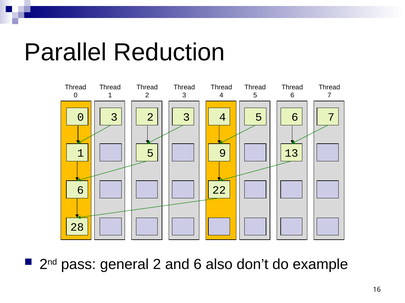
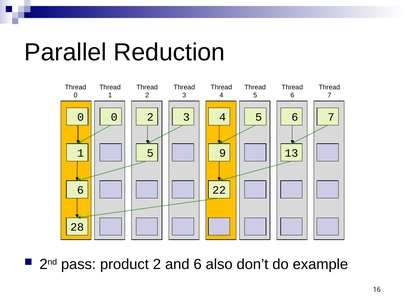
0 3: 3 -> 0 (114, 118)
general: general -> product (124, 265)
